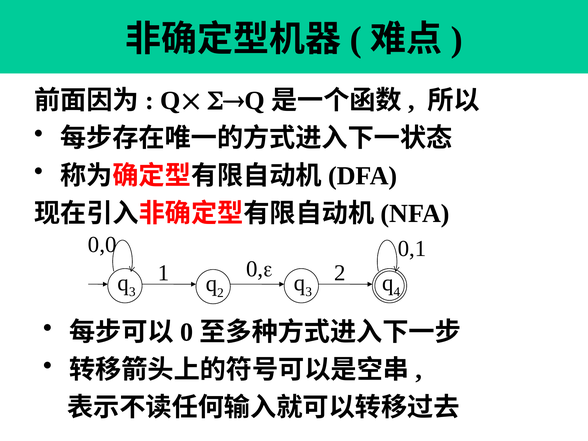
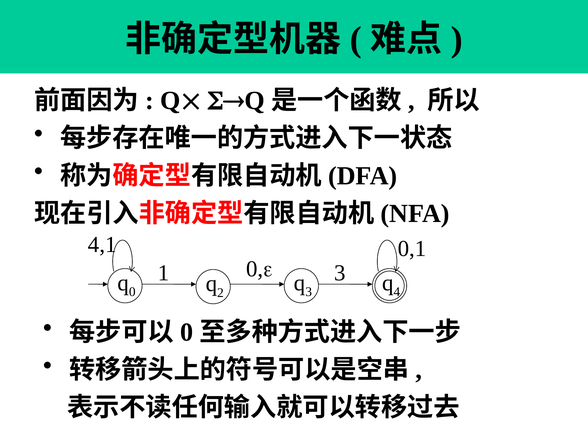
0,0: 0,0 -> 4,1 (102, 245)
2: 2 -> 3 (340, 273)
3: 3 -> 0 (132, 292)
